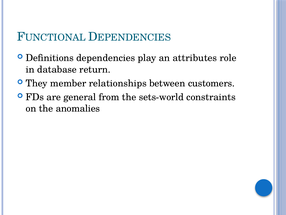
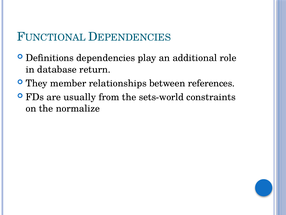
attributes: attributes -> additional (195, 58)
customers: customers -> references (211, 83)
general: general -> usually (80, 97)
anomalies: anomalies -> normalize (78, 108)
